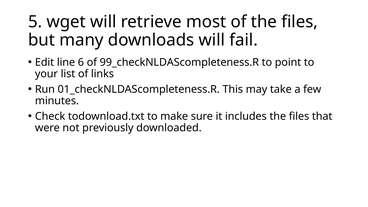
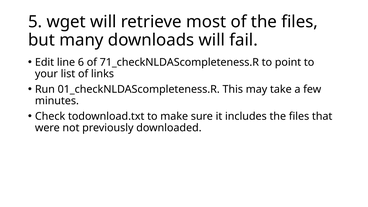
99_checkNLDAScompleteness.R: 99_checkNLDAScompleteness.R -> 71_checkNLDAScompleteness.R (179, 62)
